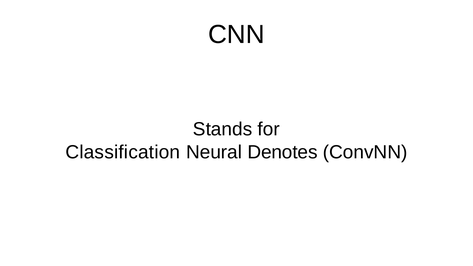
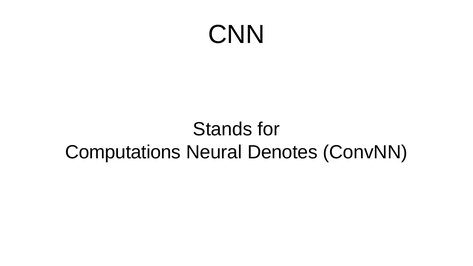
Classification: Classification -> Computations (123, 152)
